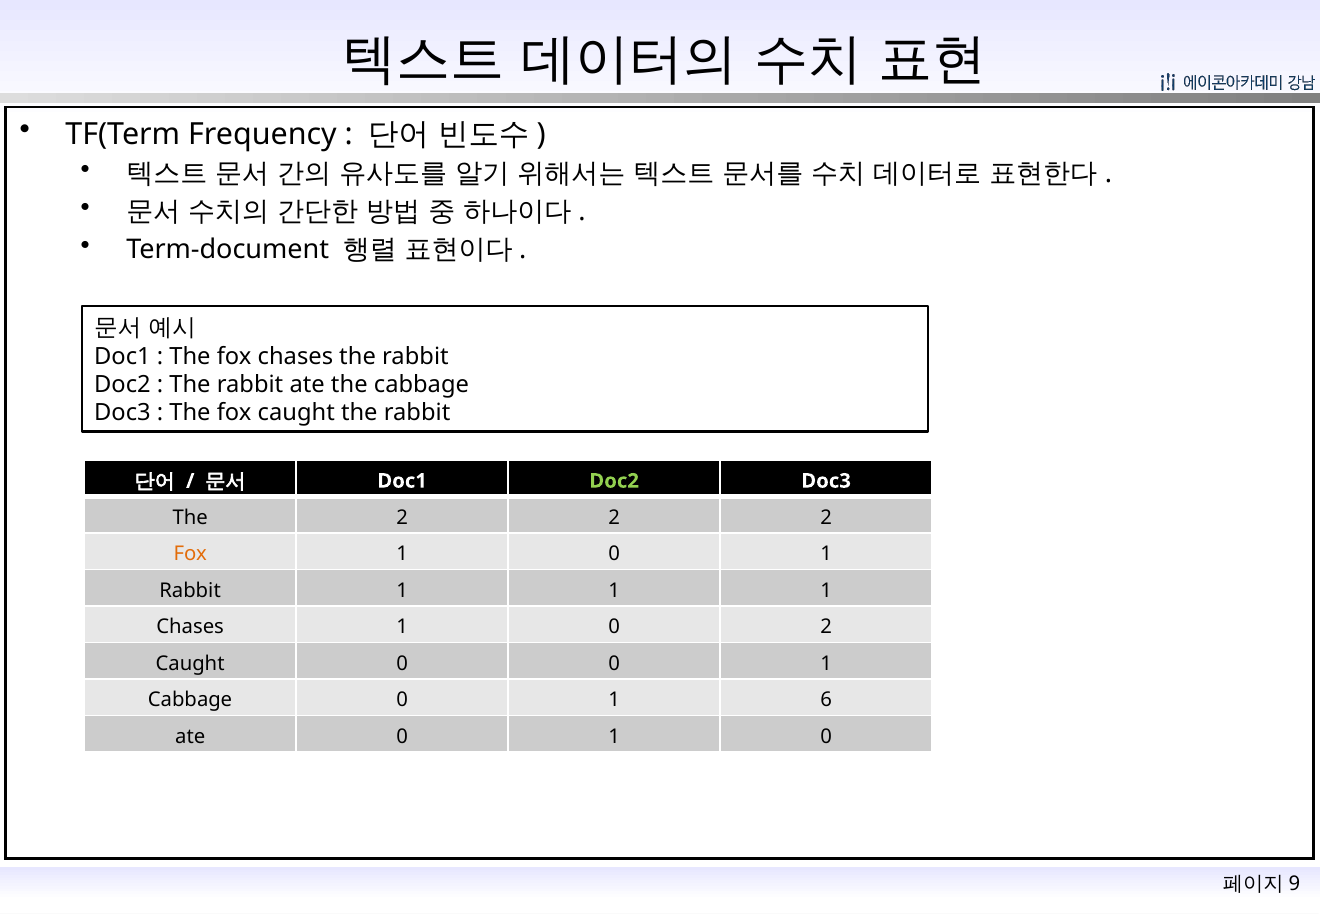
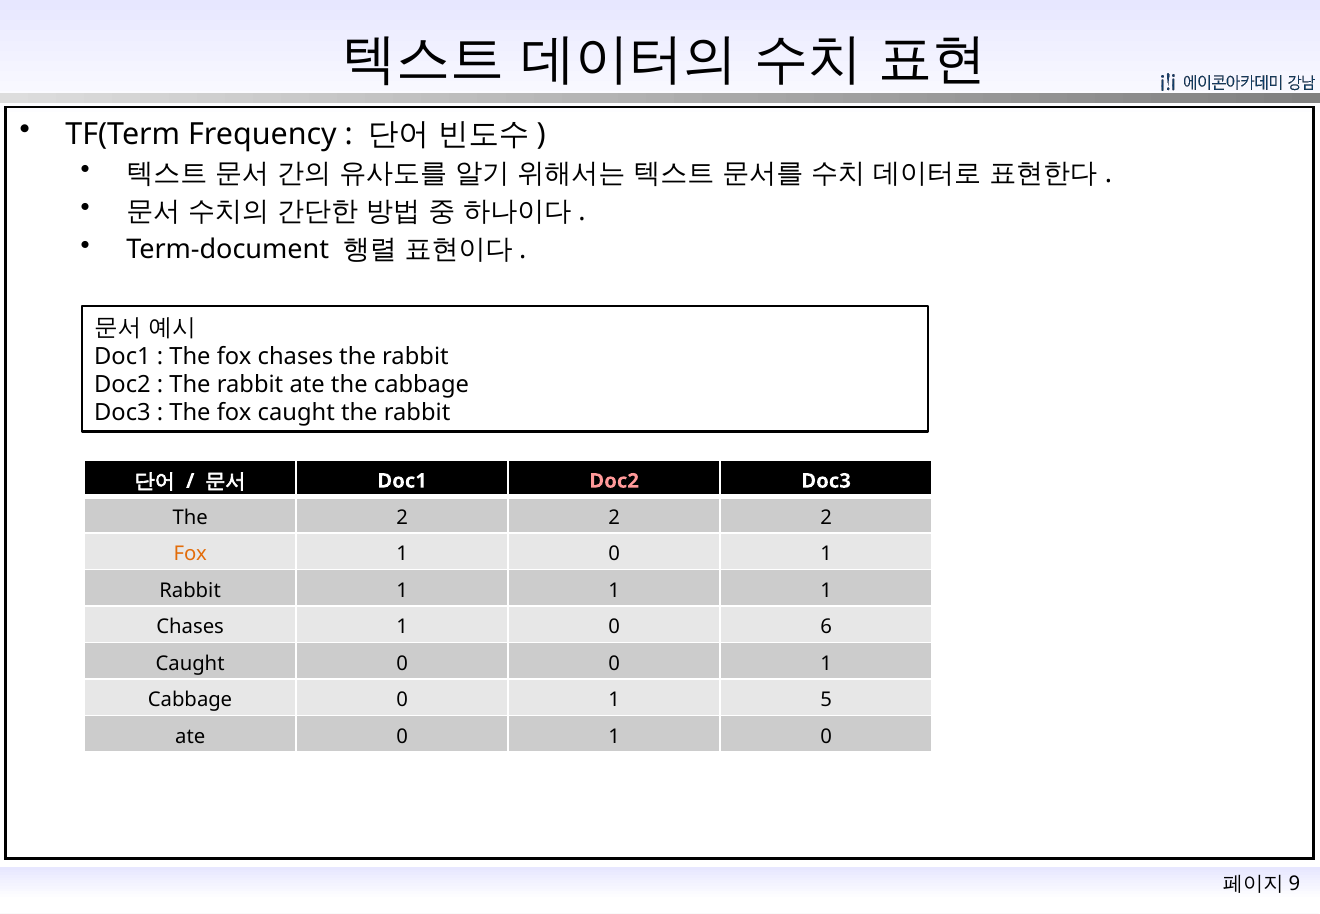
Doc2 colour: light green -> pink (614, 481)
0 2: 2 -> 6 (826, 627)
6: 6 -> 5 (826, 700)
